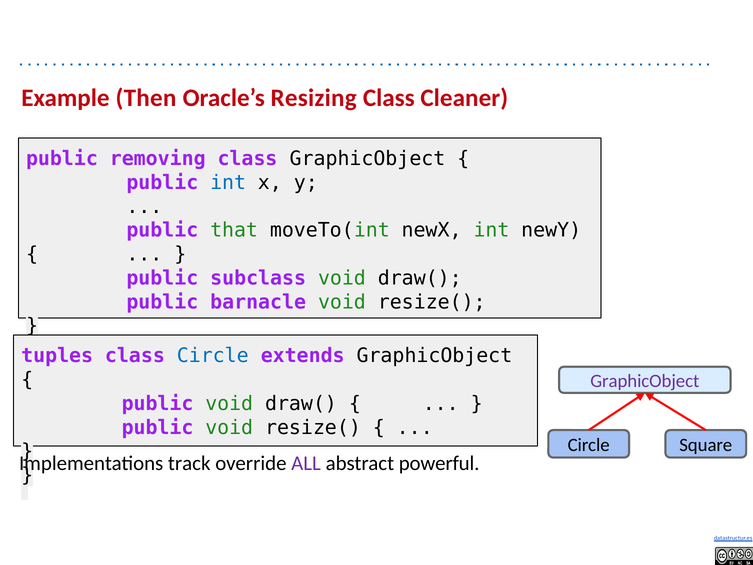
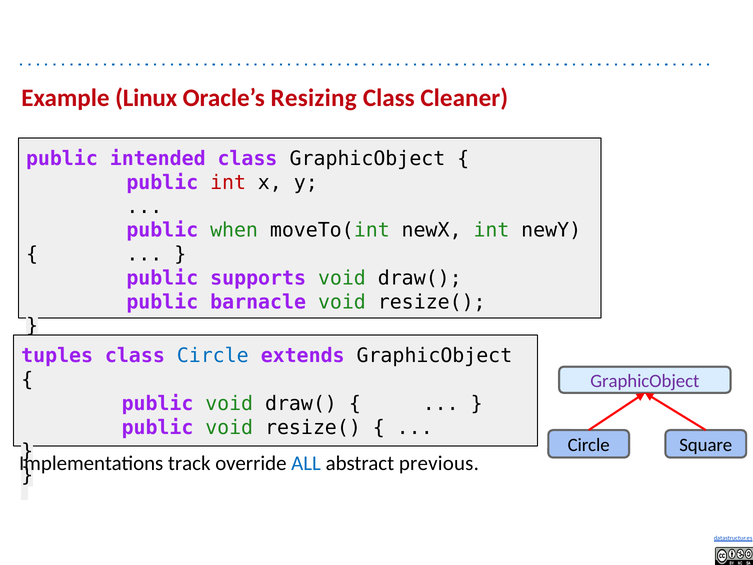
Then: Then -> Linux (146, 98)
removing: removing -> intended (158, 159)
int colour: blue -> red (228, 183)
that: that -> when (234, 230)
subclass: subclass -> supports (258, 278)
ALL colour: purple -> blue (306, 463)
powerful: powerful -> previous (439, 463)
